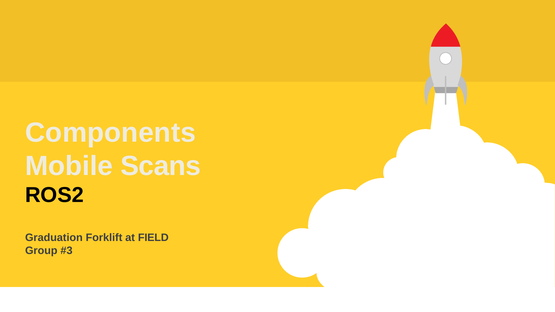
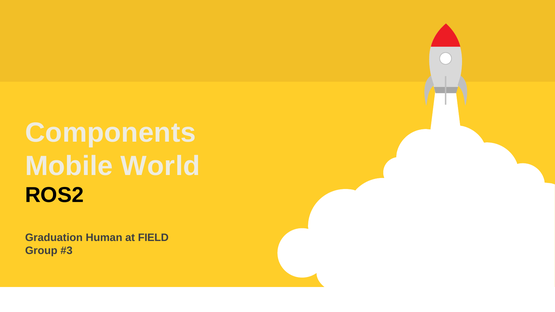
Scans: Scans -> World (160, 166)
Forklift: Forklift -> Human (104, 238)
